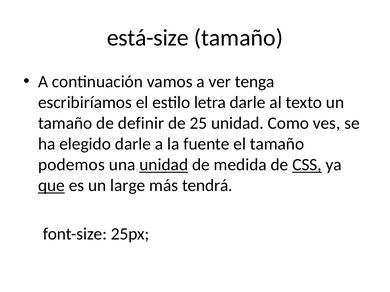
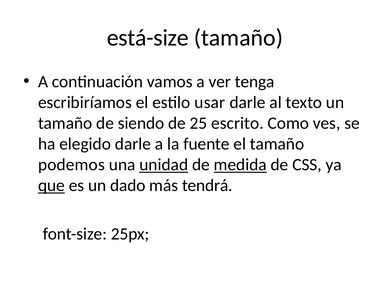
letra: letra -> usar (210, 103)
definir: definir -> siendo (141, 123)
25 unidad: unidad -> escrito (237, 123)
medida underline: none -> present (240, 165)
CSS underline: present -> none (307, 165)
large: large -> dado (128, 186)
